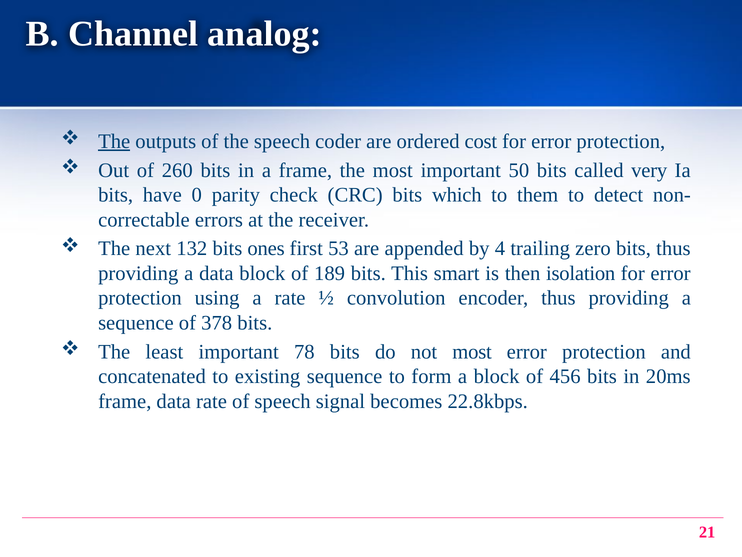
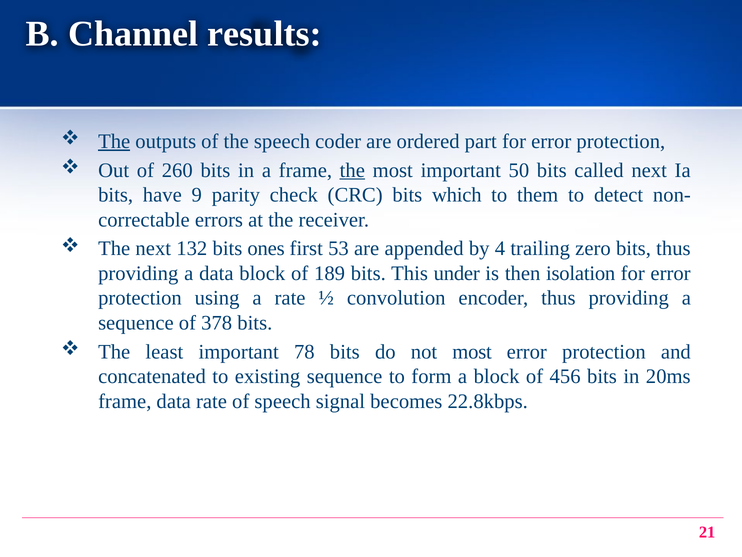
analog: analog -> results (265, 34)
cost: cost -> part (481, 141)
the underline: none -> present (352, 170)
called very: very -> next (649, 170)
0: 0 -> 9 (197, 195)
smart: smart -> under (457, 273)
